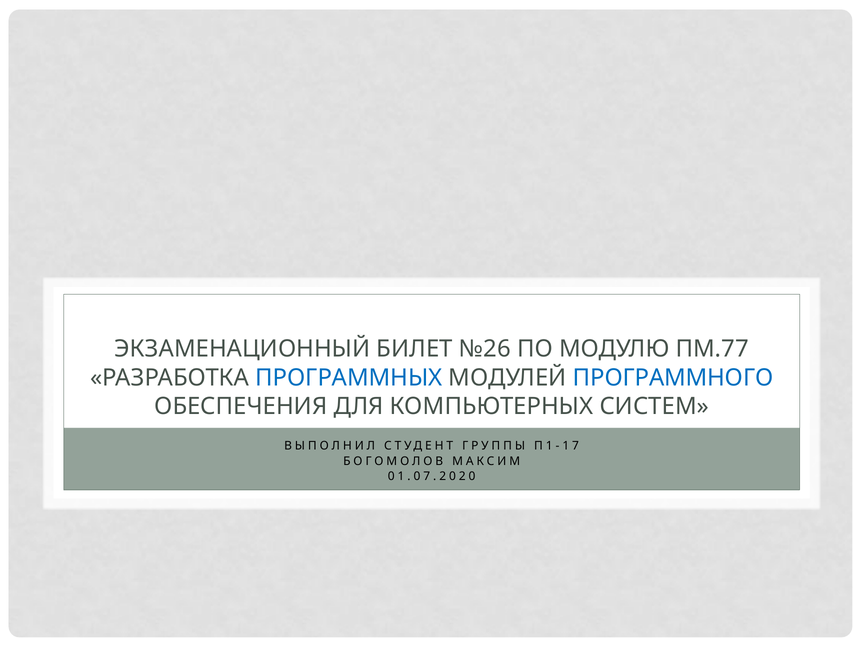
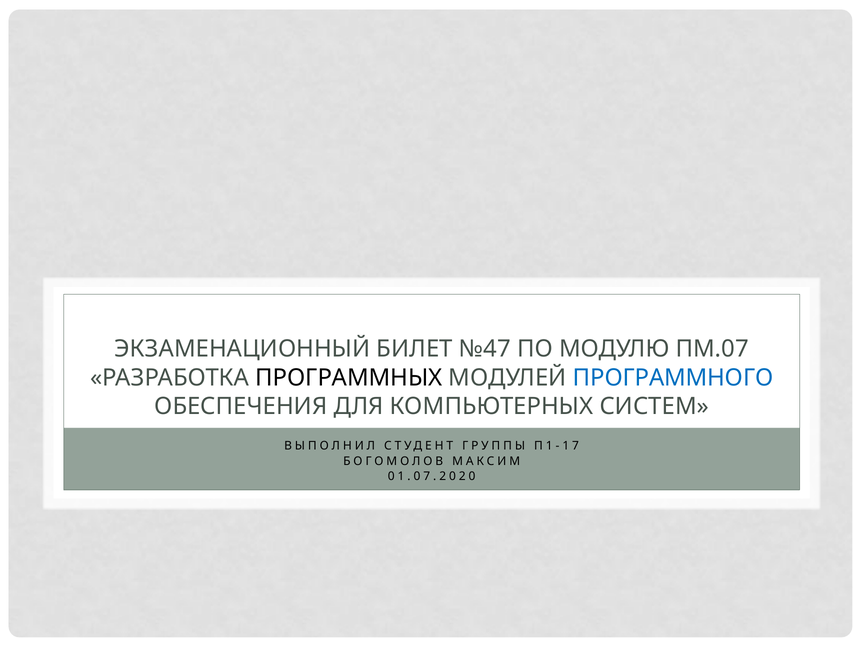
№26: №26 -> №47 (485, 349)
ПМ.77: ПМ.77 -> ПМ.07 (712, 349)
ПРОГРАММНЫХ colour: blue -> black (349, 378)
